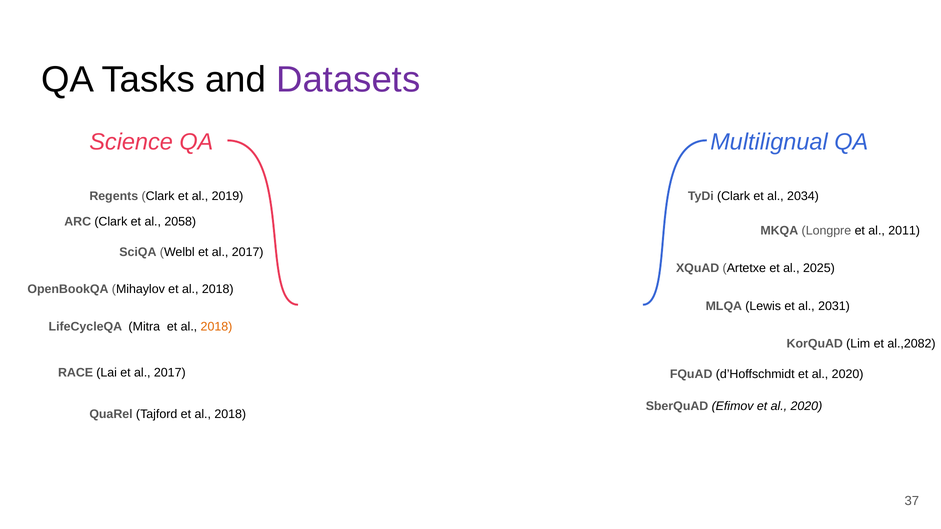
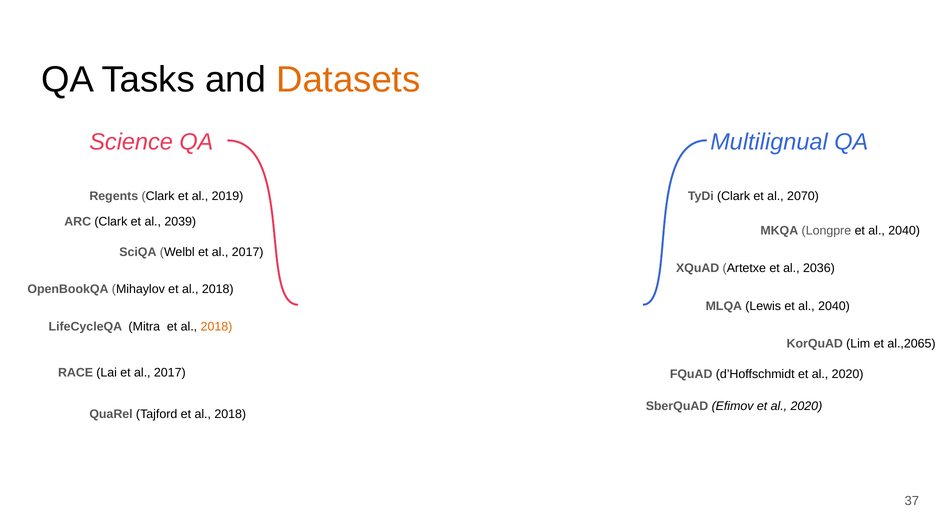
Datasets colour: purple -> orange (348, 80)
2034: 2034 -> 2070 (803, 196)
2058: 2058 -> 2039 (180, 222)
Longpre et al 2011: 2011 -> 2040 (904, 231)
2025: 2025 -> 2036 (819, 269)
Lewis et al 2031: 2031 -> 2040 (834, 307)
al.,2082: al.,2082 -> al.,2065 (912, 344)
